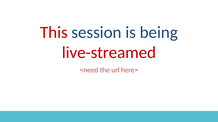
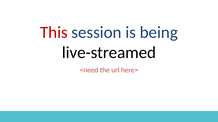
live-streamed colour: red -> black (109, 53)
